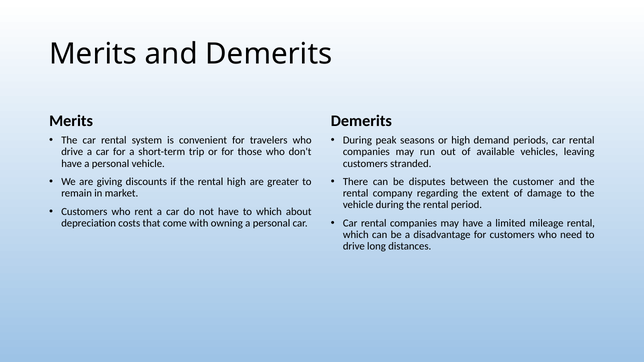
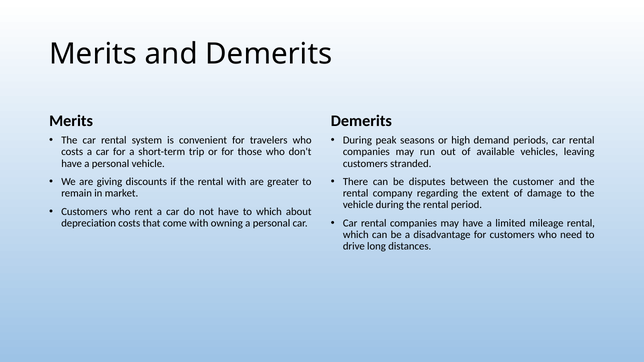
drive: drive -> costs (72, 152)
rental high: high -> with (236, 182)
